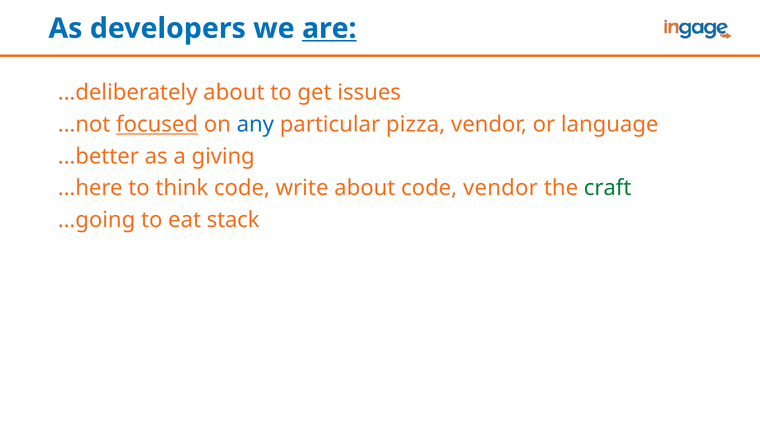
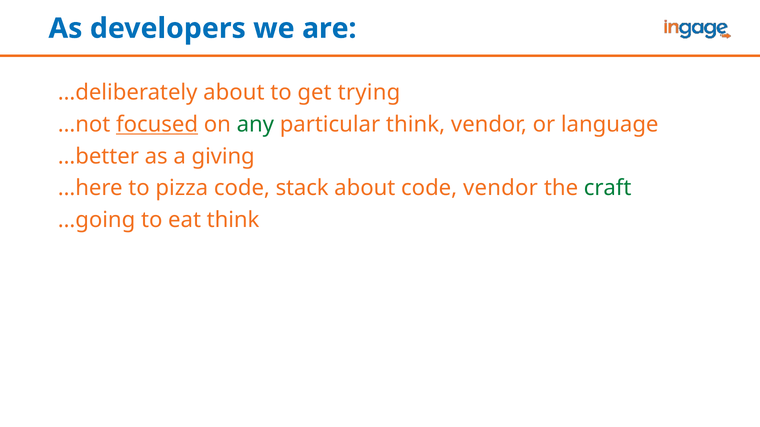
are underline: present -> none (329, 28)
issues: issues -> trying (369, 93)
any colour: blue -> green (255, 125)
particular pizza: pizza -> think (416, 125)
think: think -> pizza (182, 188)
write: write -> stack (302, 188)
eat stack: stack -> think (233, 220)
